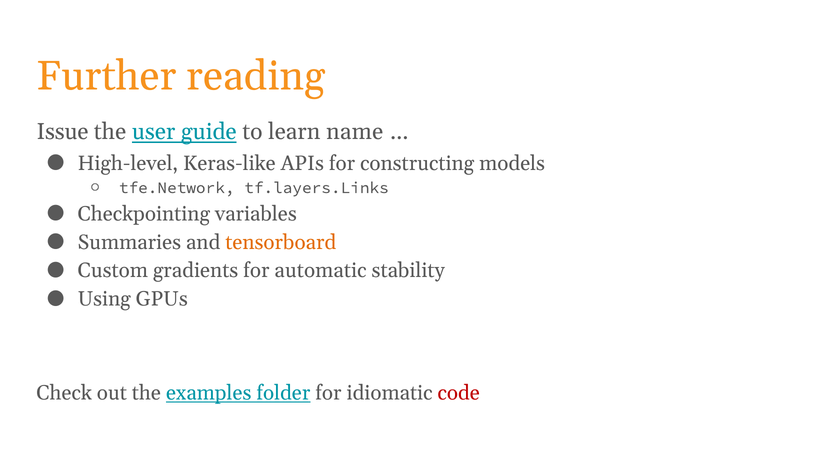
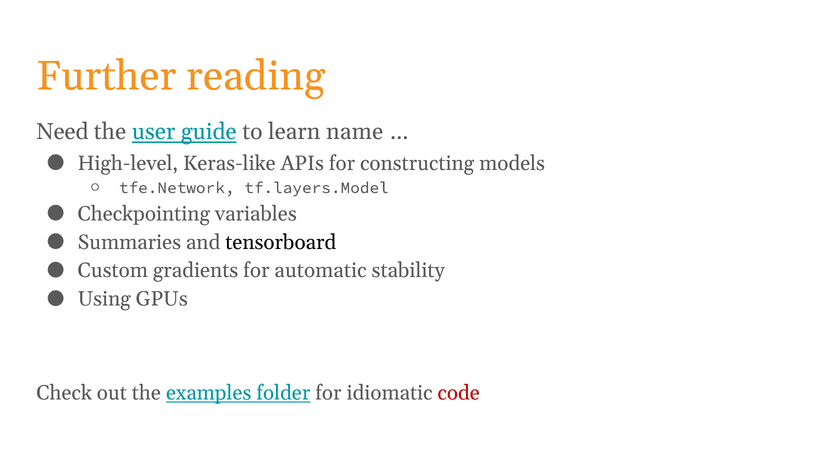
Issue: Issue -> Need (62, 132)
tf.layers.Links: tf.layers.Links -> tf.layers.Model (316, 188)
tensorboard colour: orange -> black (281, 242)
